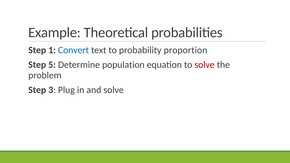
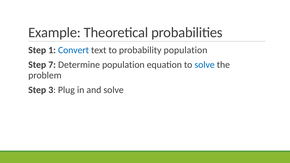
probability proportion: proportion -> population (186, 50)
5: 5 -> 7 (52, 65)
solve colour: red -> blue (205, 65)
